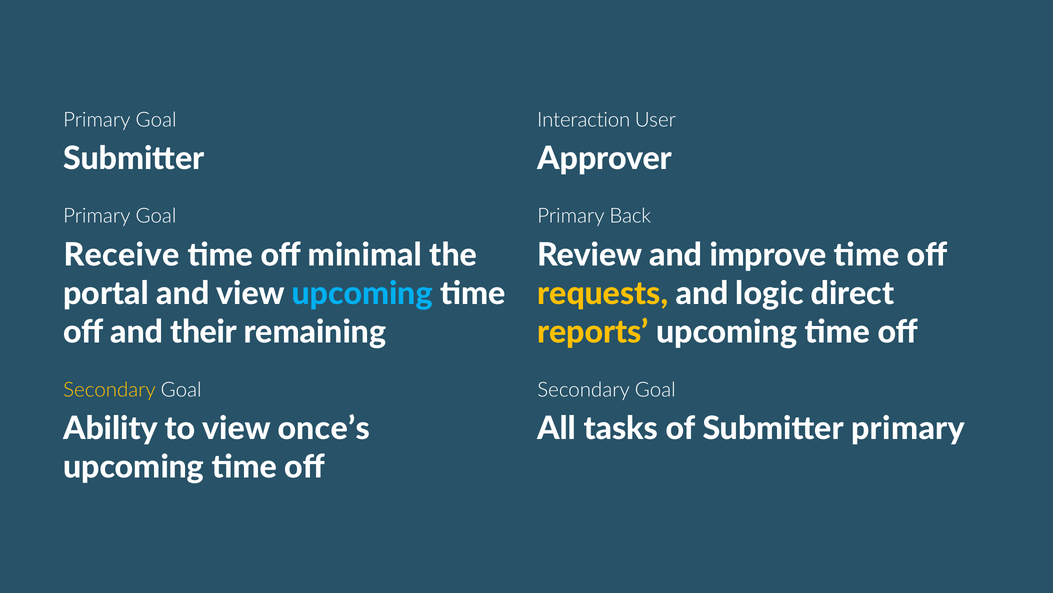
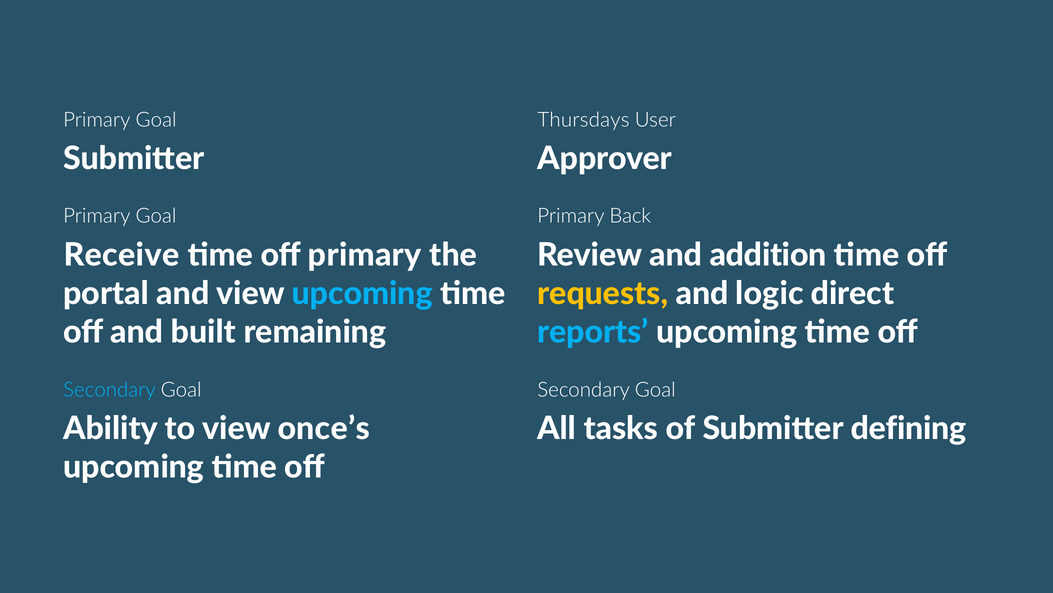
Interaction: Interaction -> Thursdays (583, 120)
off minimal: minimal -> primary (365, 255)
improve: improve -> addition (768, 255)
their: their -> built (203, 332)
reports colour: yellow -> light blue (593, 332)
Secondary colour: yellow -> light blue (109, 389)
of Submitter primary: primary -> defining (908, 428)
